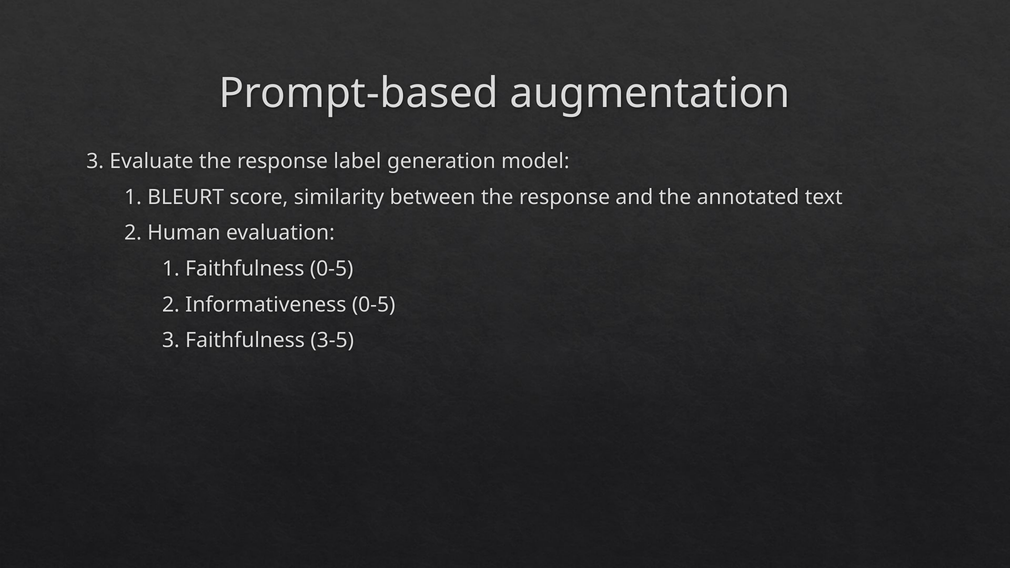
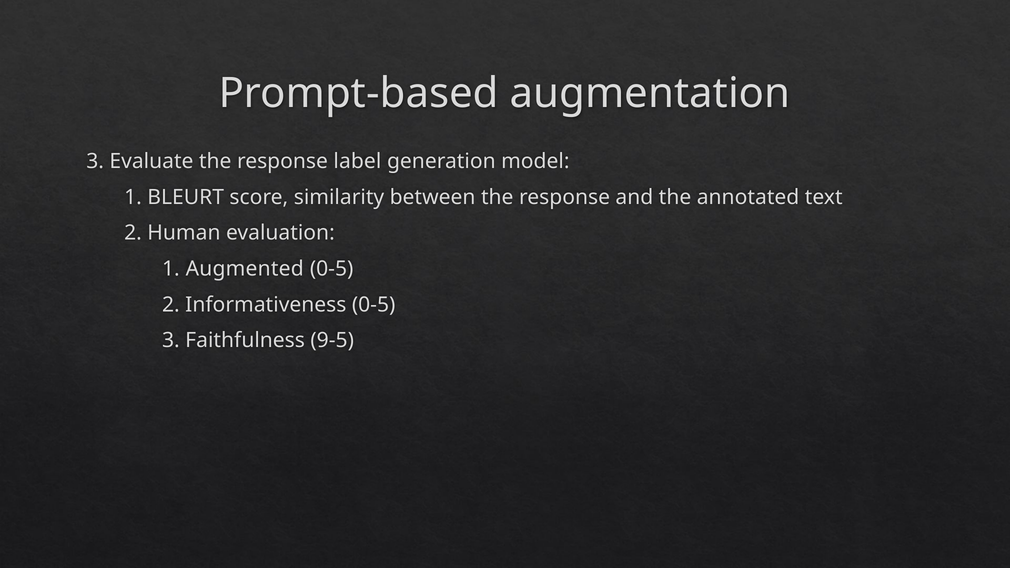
1 Faithfulness: Faithfulness -> Augmented (245, 269)
3-5: 3-5 -> 9-5 (332, 341)
